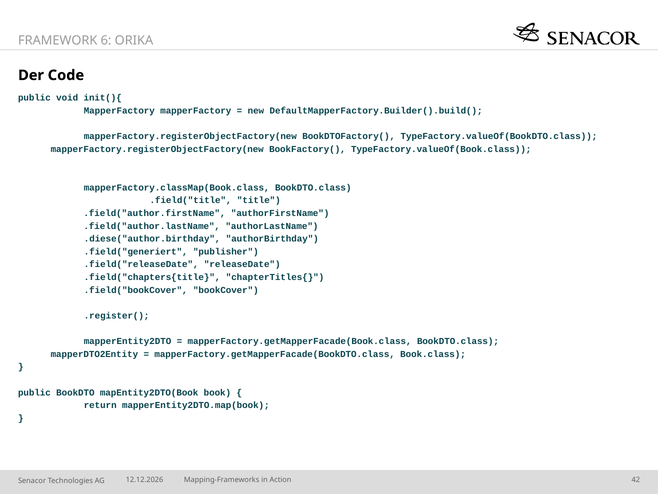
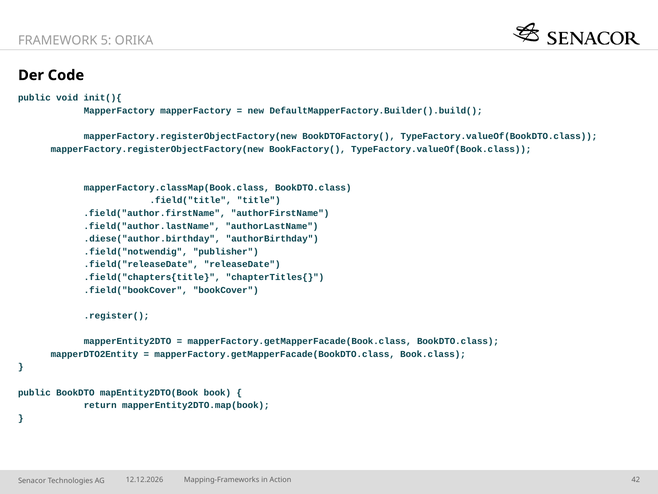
6: 6 -> 5 (106, 40)
.field("generiert: .field("generiert -> .field("notwendig (136, 251)
